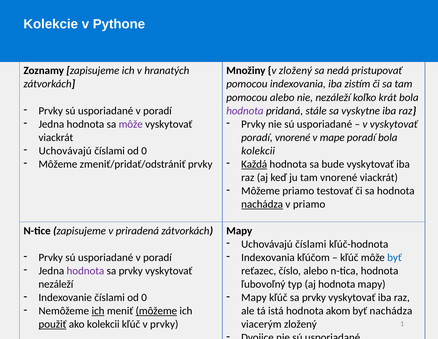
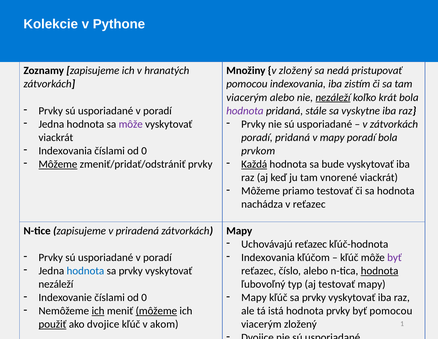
pomocou: pomocou -> viacerým (247, 97)
nezáleží underline: none -> present (333, 97)
v vyskytovať: vyskytovať -> zátvorkách (394, 124)
poradí vnorené: vnorené -> pridaná (293, 137)
v mape: mape -> mapy (332, 137)
Uchovávajú: Uchovávajú -> Indexovania (65, 151)
kolekcii: kolekcii -> prvkom (258, 151)
Môžeme underline: none -> present (58, 164)
nachádza underline: present -> none (262, 204)
v priamo: priamo -> reťazec (309, 204)
číslami: číslami -> reťazec (311, 244)
byť colour: blue -> purple (394, 257)
hodnota colour: purple -> blue (85, 270)
hodnota underline: none -> present (380, 270)
aj hodnota: hodnota -> testovať (337, 284)
hodnota akom: akom -> prvky (338, 310)
byť nachádza: nachádza -> pomocou (391, 310)
ako kolekcii: kolekcii -> dvojice (103, 324)
v prvky: prvky -> akom (164, 324)
